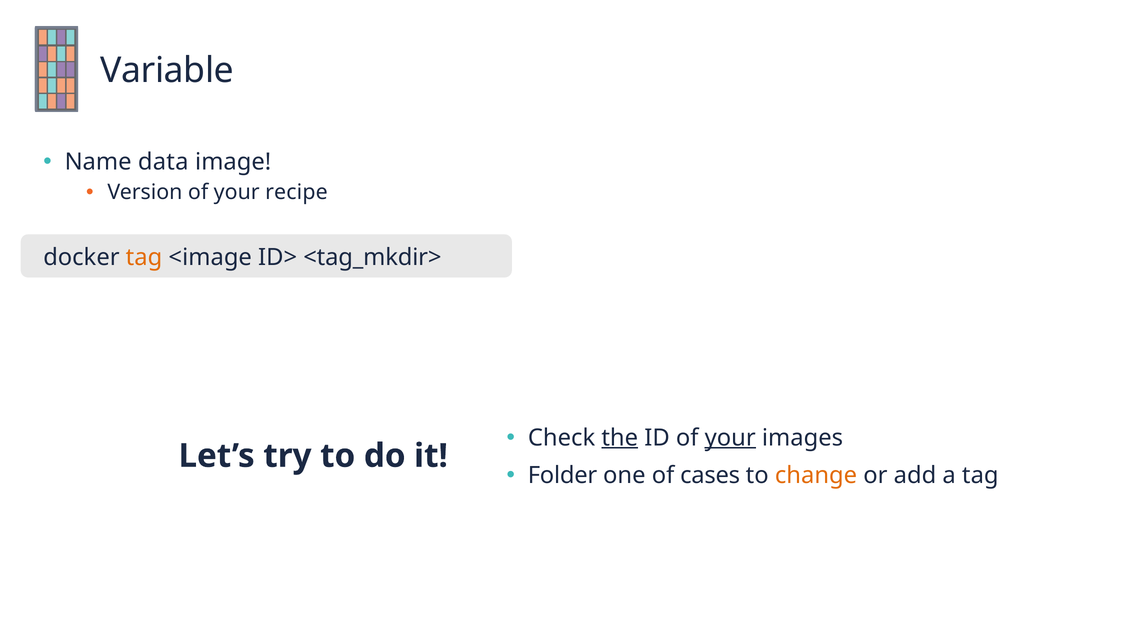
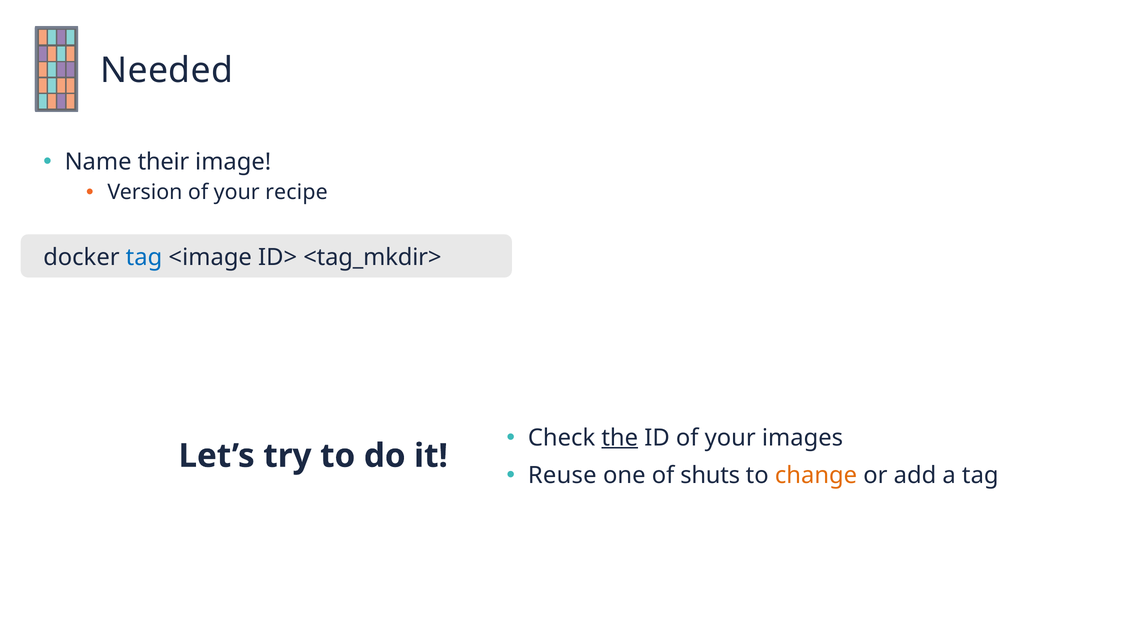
Variable: Variable -> Needed (167, 71)
data: data -> their (163, 162)
tag colour: orange -> blue (144, 258)
your underline: present -> none (730, 438)
Folder: Folder -> Reuse (562, 475)
cases: cases -> shuts (710, 475)
